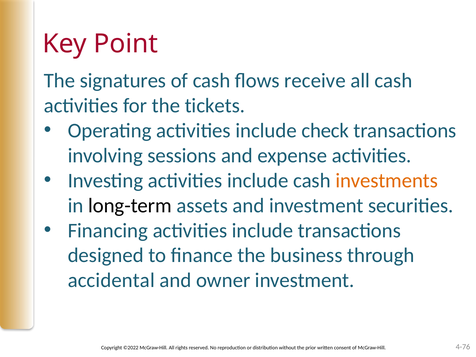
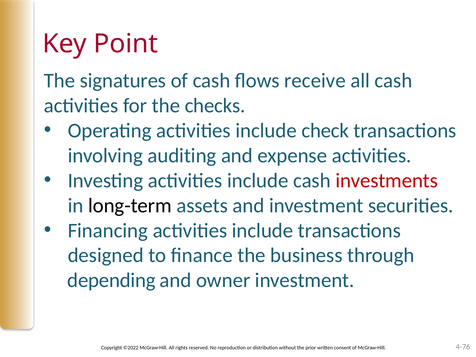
tickets: tickets -> checks (215, 106)
sessions: sessions -> auditing (182, 156)
investments colour: orange -> red (387, 181)
accidental: accidental -> depending (111, 280)
